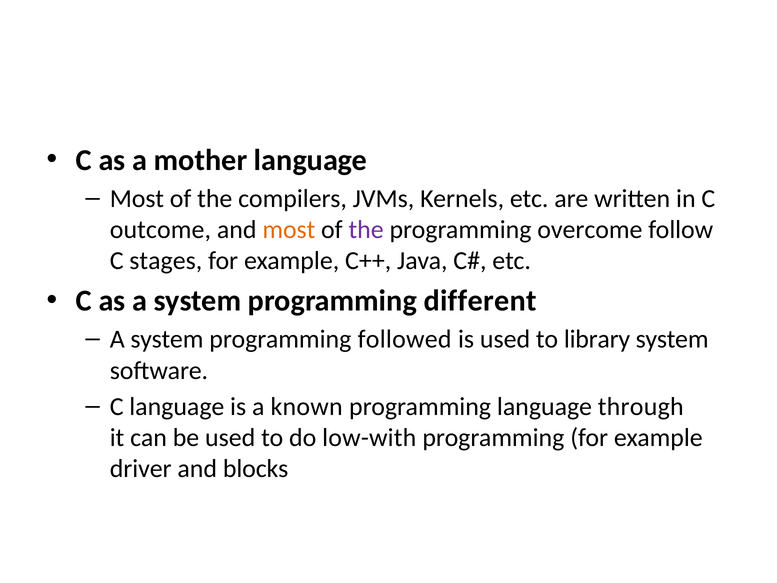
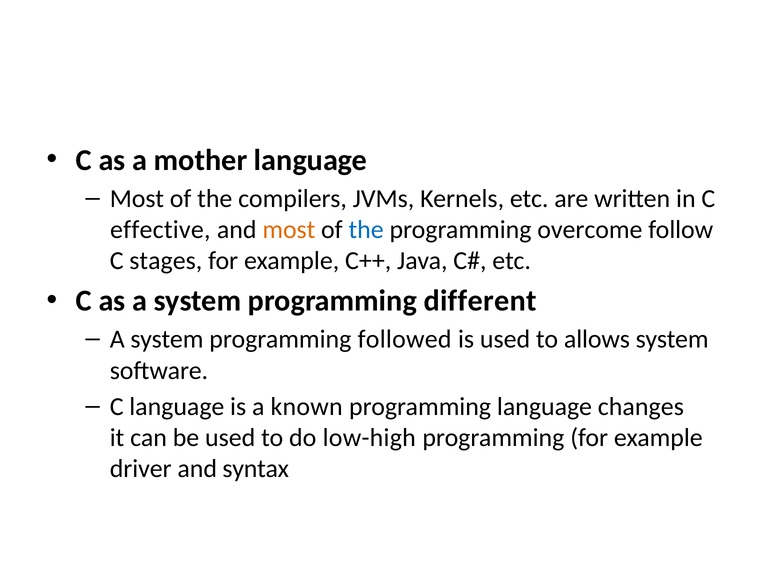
outcome: outcome -> effective (160, 230)
the colour: purple -> blue (366, 230)
library: library -> allows (597, 339)
through: through -> changes (641, 407)
low-with: low-with -> low-high (369, 438)
blocks: blocks -> syntax (256, 469)
